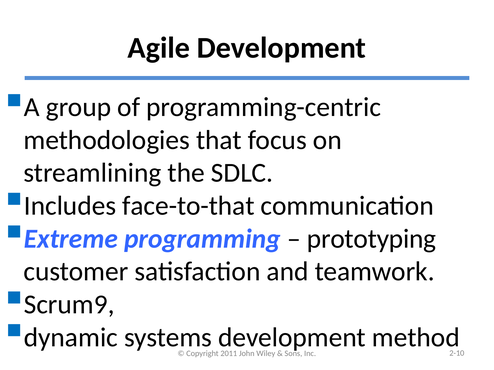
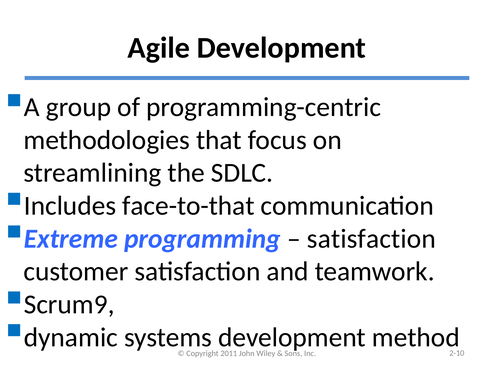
prototyping: prototyping -> satisfaction (371, 239)
